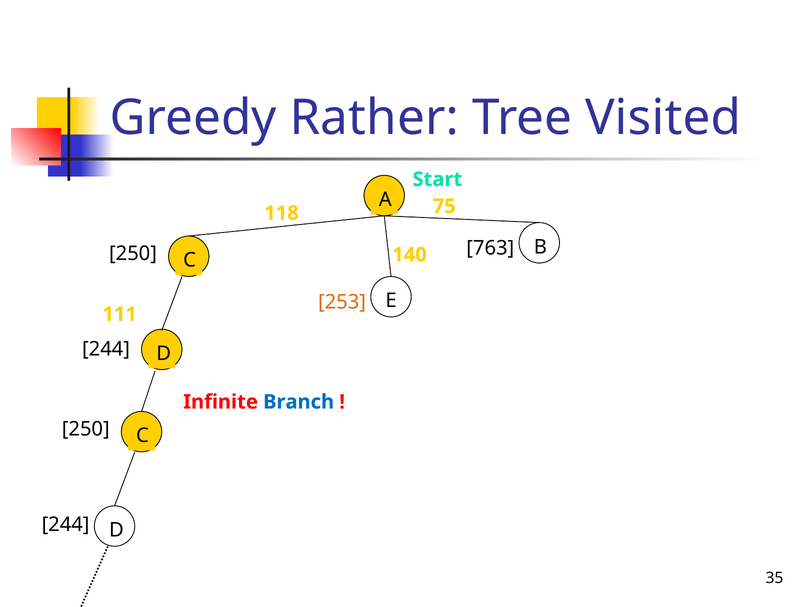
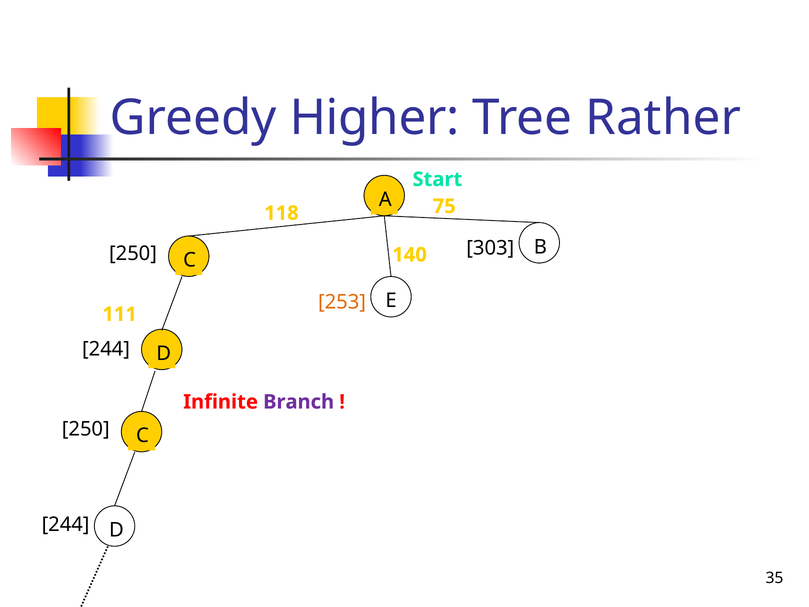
Rather: Rather -> Higher (375, 118)
Visited: Visited -> Rather (663, 118)
763: 763 -> 303 (490, 248)
Branch colour: blue -> purple (299, 402)
